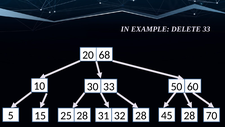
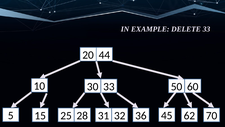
68: 68 -> 44 (104, 55)
28 28: 28 -> 36 (141, 115)
32 28: 28 -> 62 (189, 115)
